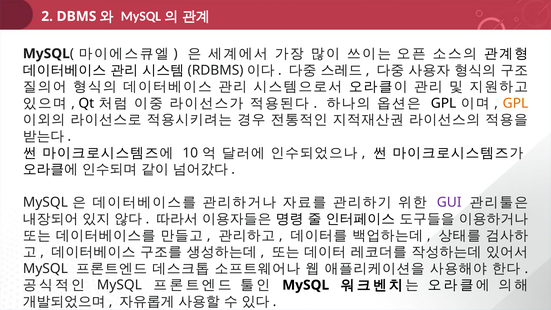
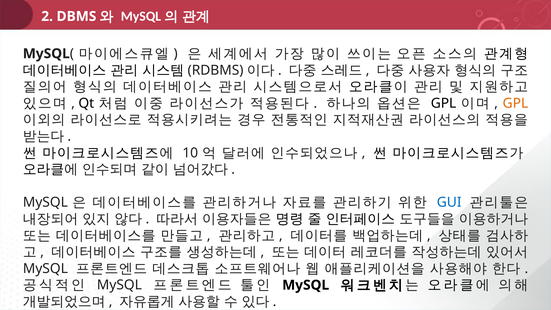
GUI colour: purple -> blue (449, 202)
